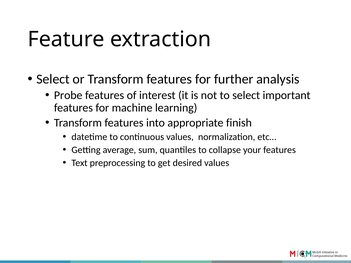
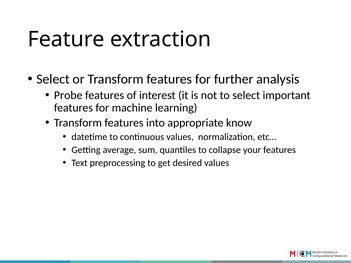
finish: finish -> know (239, 123)
